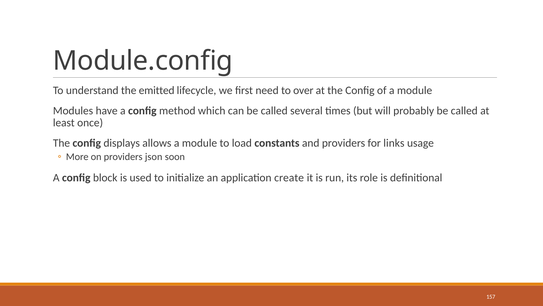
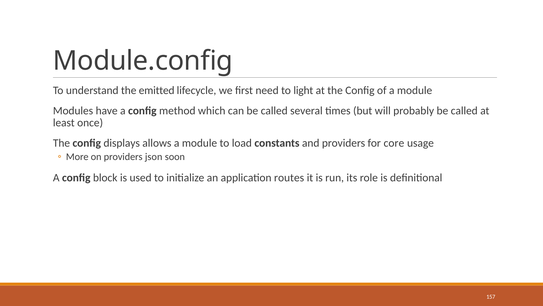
over: over -> light (303, 90)
links: links -> core (394, 143)
create: create -> routes (289, 177)
